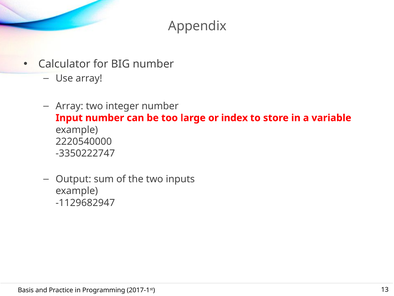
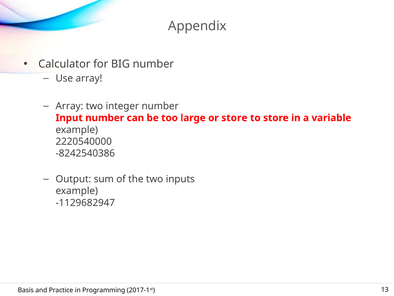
or index: index -> store (234, 118)
-3350222747: -3350222747 -> -8242540386 (85, 153)
